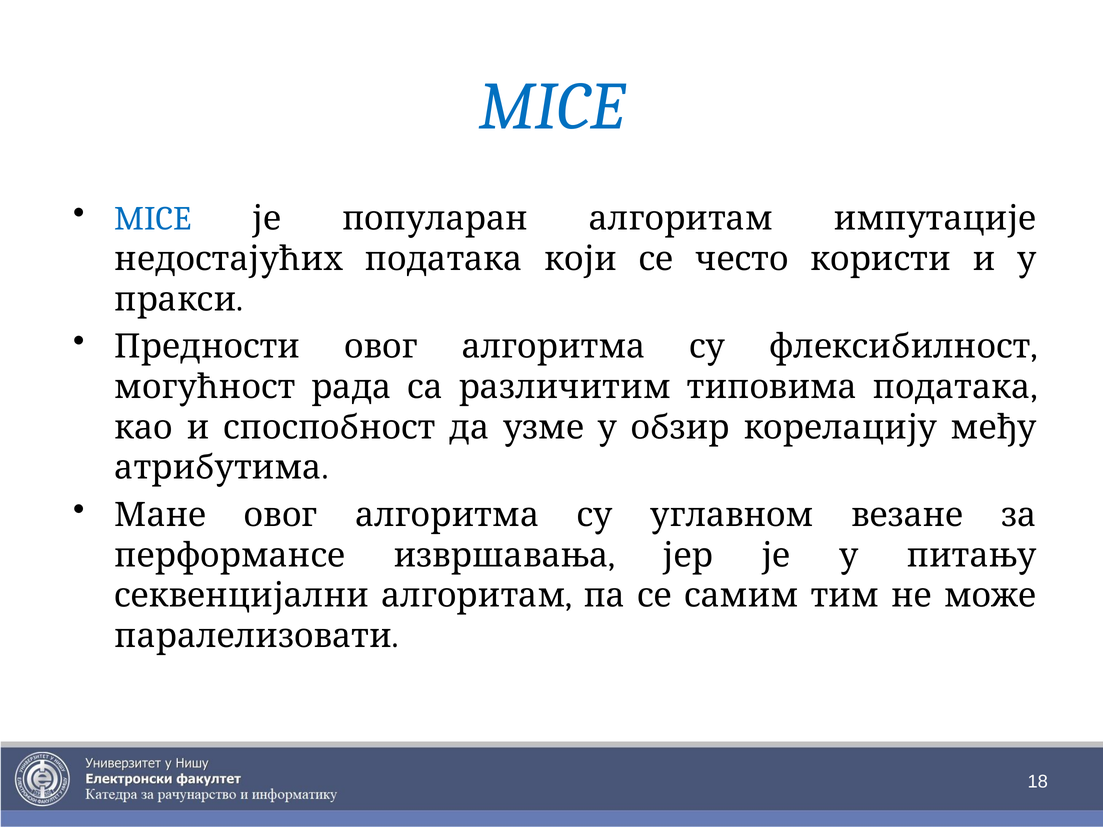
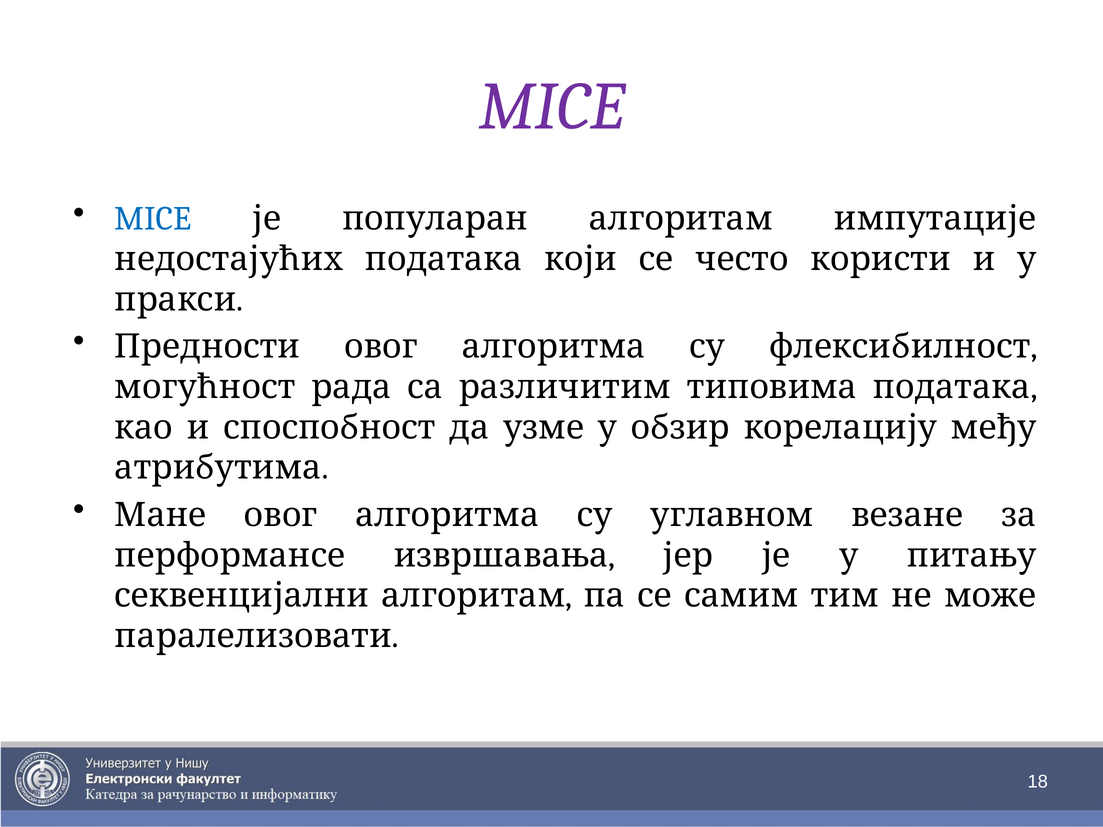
MICE colour: blue -> purple (551, 107)
